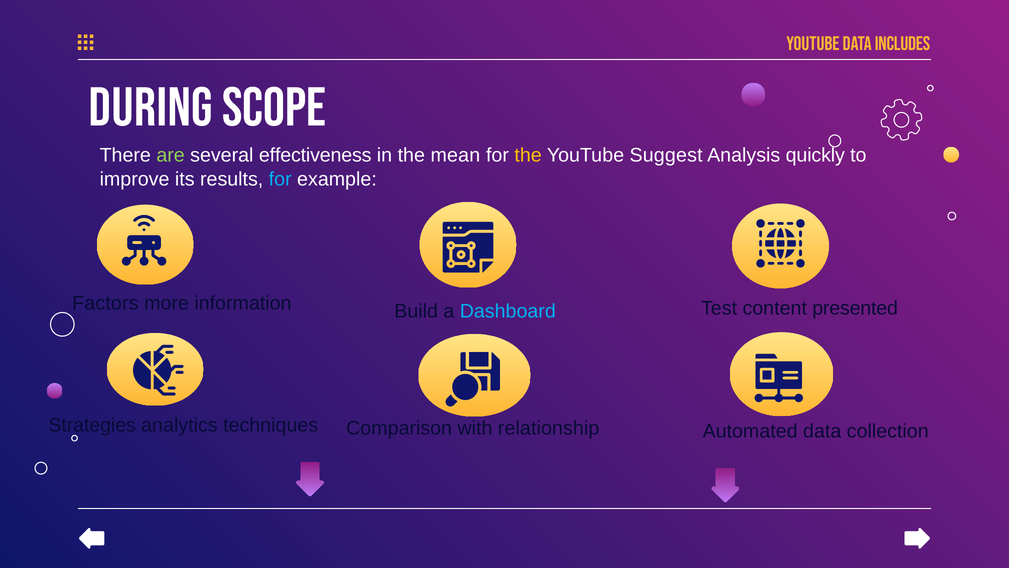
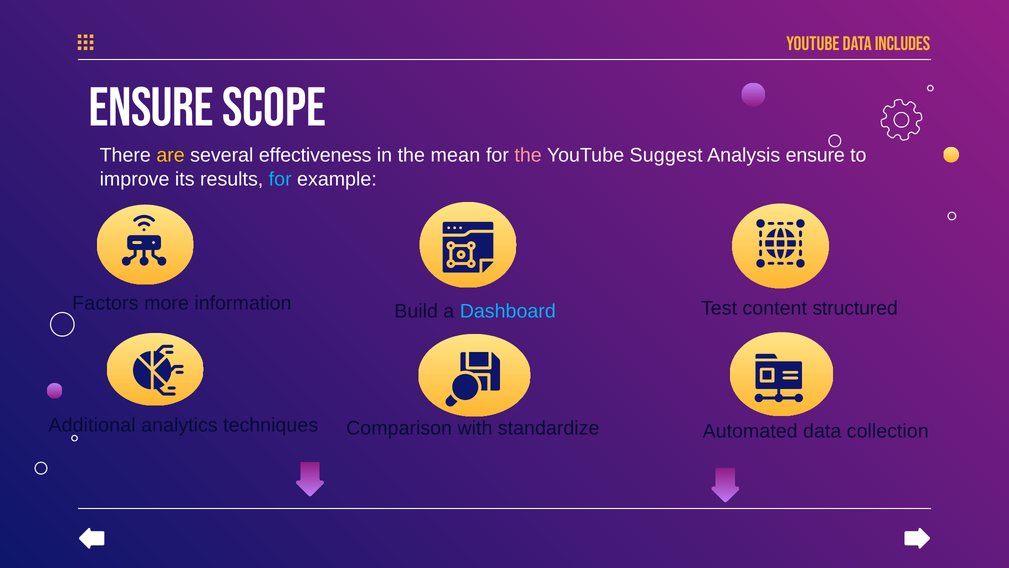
DURING: DURING -> ENSURE (151, 108)
are colour: light green -> yellow (171, 155)
the colour: yellow -> pink (528, 155)
Analysis quickly: quickly -> ensure (815, 155)
presented: presented -> structured (855, 308)
Strategies: Strategies -> Additional (92, 425)
relationship: relationship -> standardize (549, 428)
